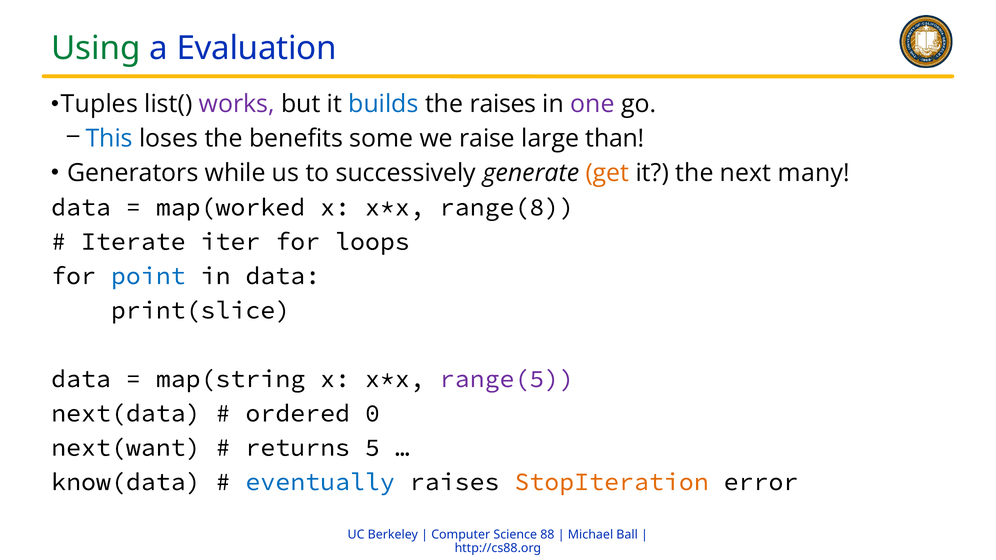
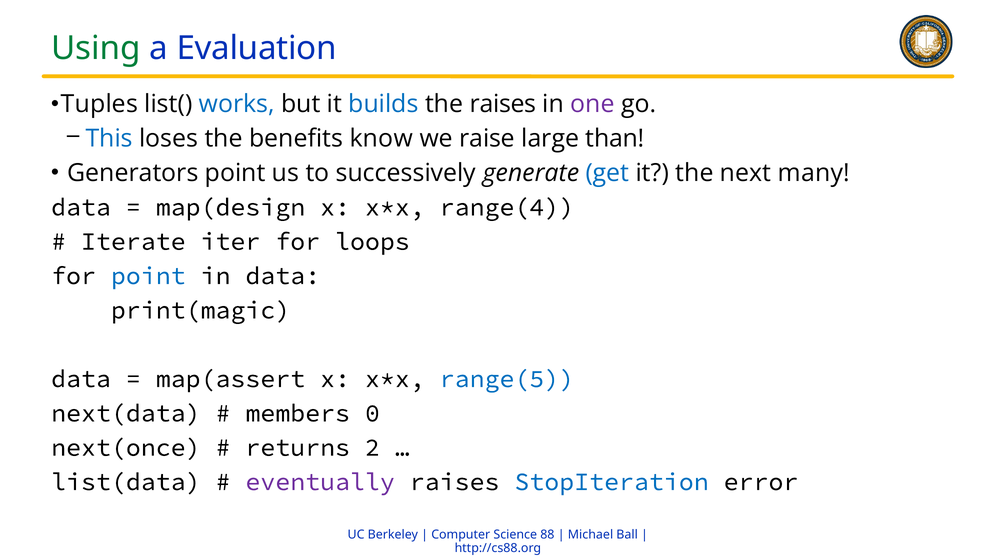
works colour: purple -> blue (237, 104)
some: some -> know (381, 139)
Generators while: while -> point (235, 173)
get colour: orange -> blue (607, 173)
map(worked: map(worked -> map(design (230, 207)
range(8: range(8 -> range(4 (507, 207)
print(slice: print(slice -> print(magic (201, 310)
map(string: map(string -> map(assert (230, 379)
range(5 colour: purple -> blue (507, 379)
ordered: ordered -> members (298, 413)
next(want: next(want -> next(once (126, 448)
5: 5 -> 2 (372, 448)
know(data: know(data -> list(data (126, 482)
eventually colour: blue -> purple (320, 482)
StopIteration colour: orange -> blue (612, 482)
